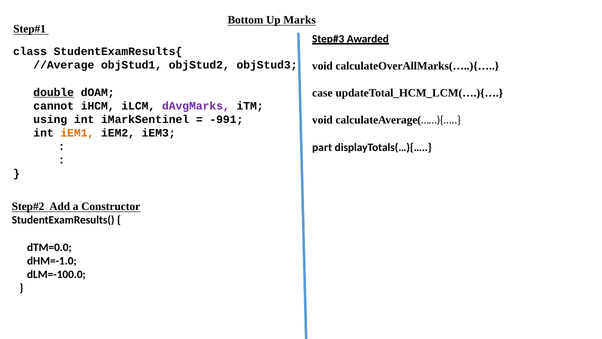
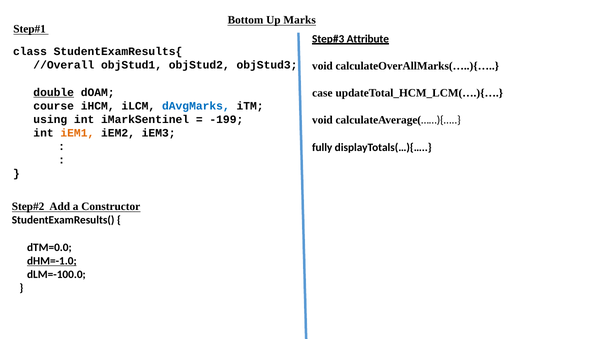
Awarded: Awarded -> Attribute (368, 39)
//Average: //Average -> //Overall (64, 65)
cannot: cannot -> course (54, 106)
dAvgMarks colour: purple -> blue (196, 106)
-991: -991 -> -199 (226, 119)
part: part -> fully (322, 147)
dHM=-1.0 underline: none -> present (52, 261)
